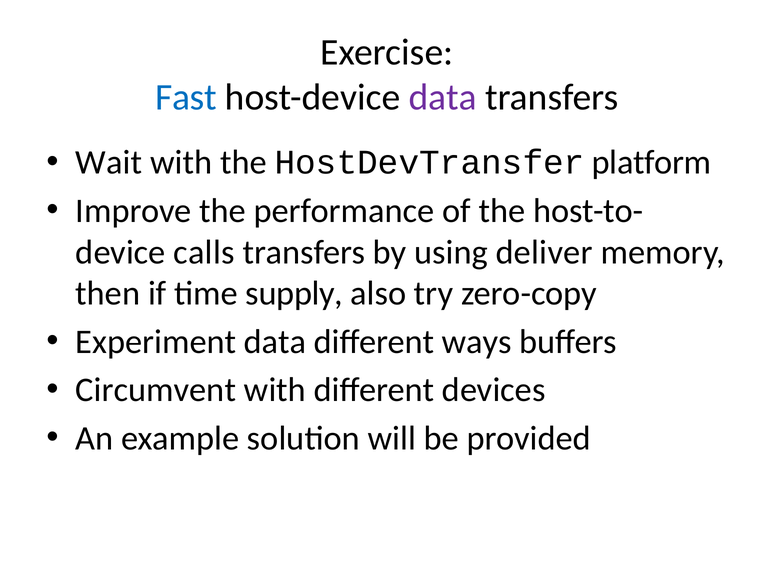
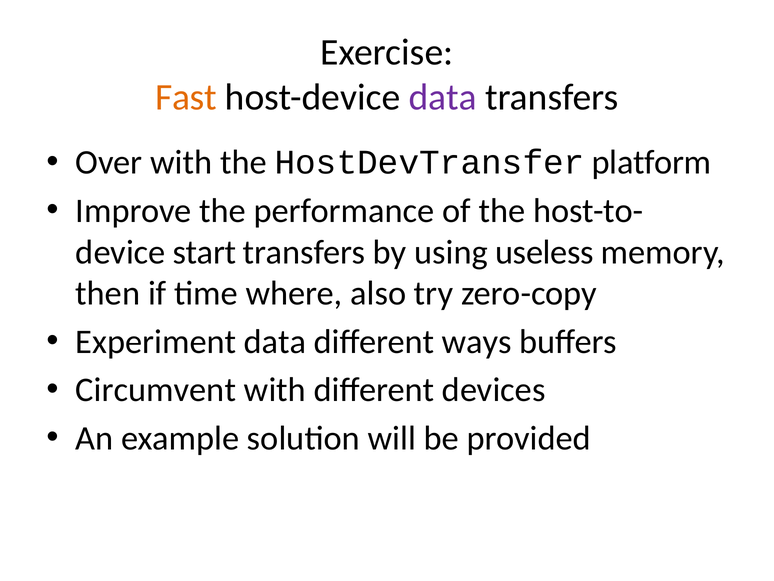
Fast colour: blue -> orange (186, 97)
Wait: Wait -> Over (109, 162)
calls: calls -> start (204, 252)
deliver: deliver -> useless (544, 252)
supply: supply -> where (294, 293)
